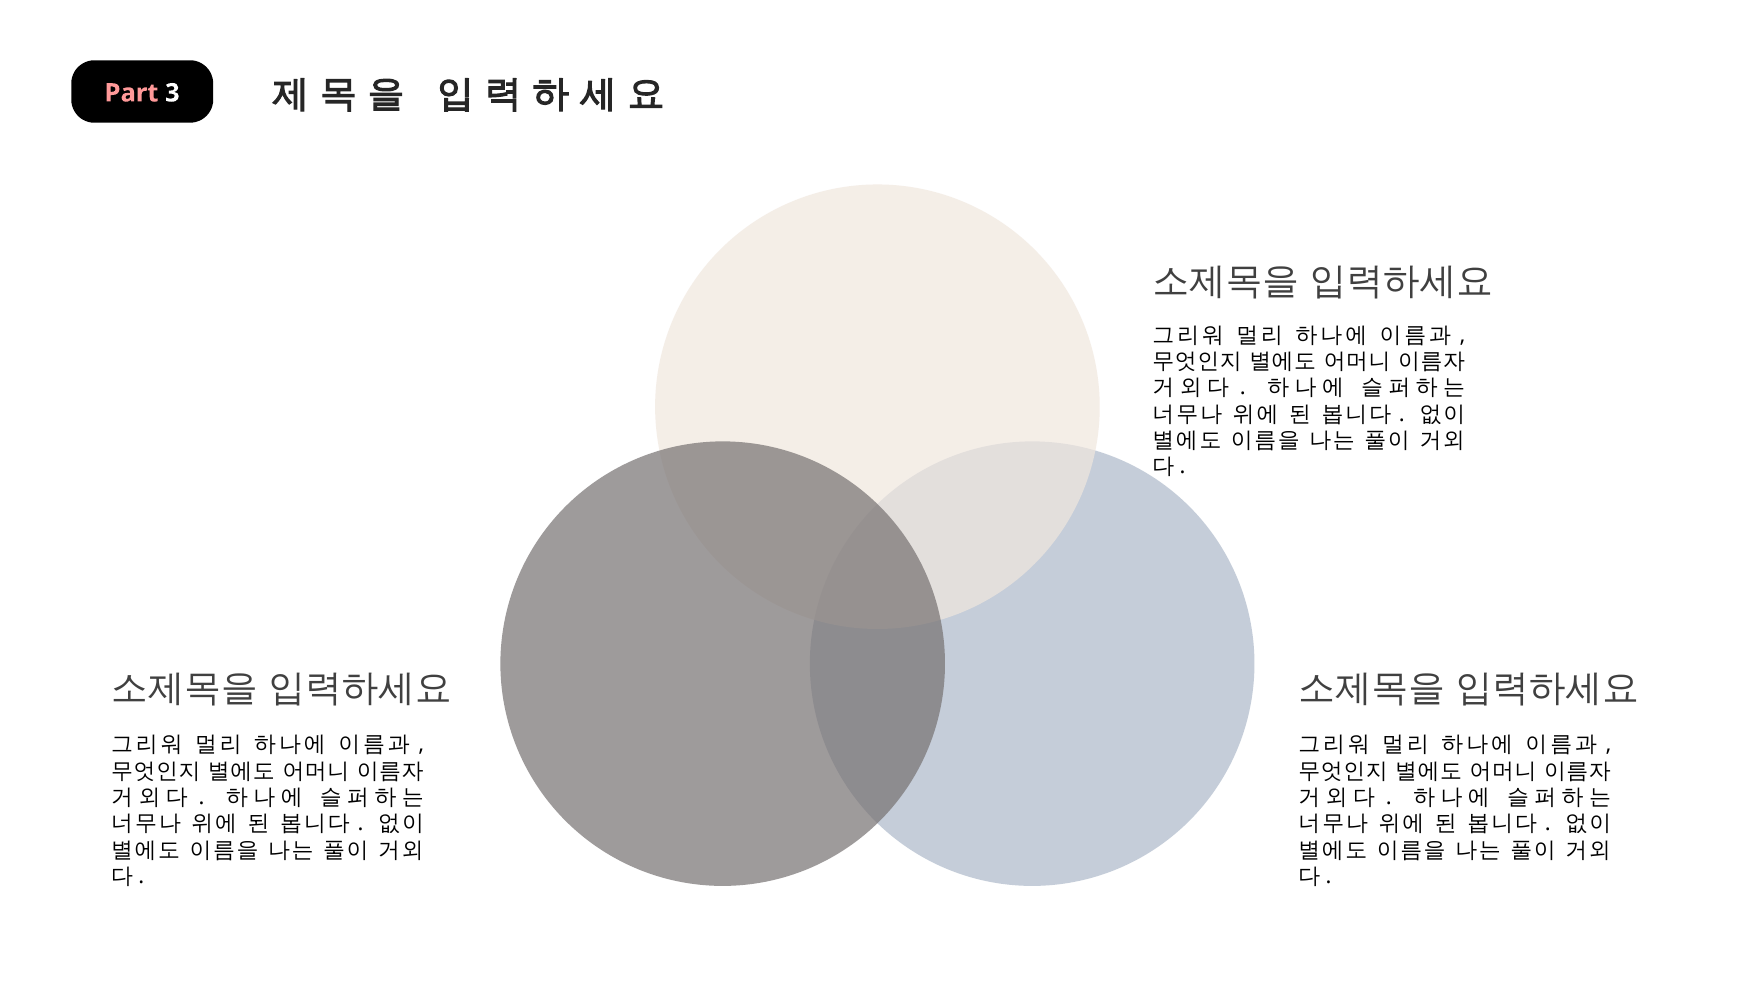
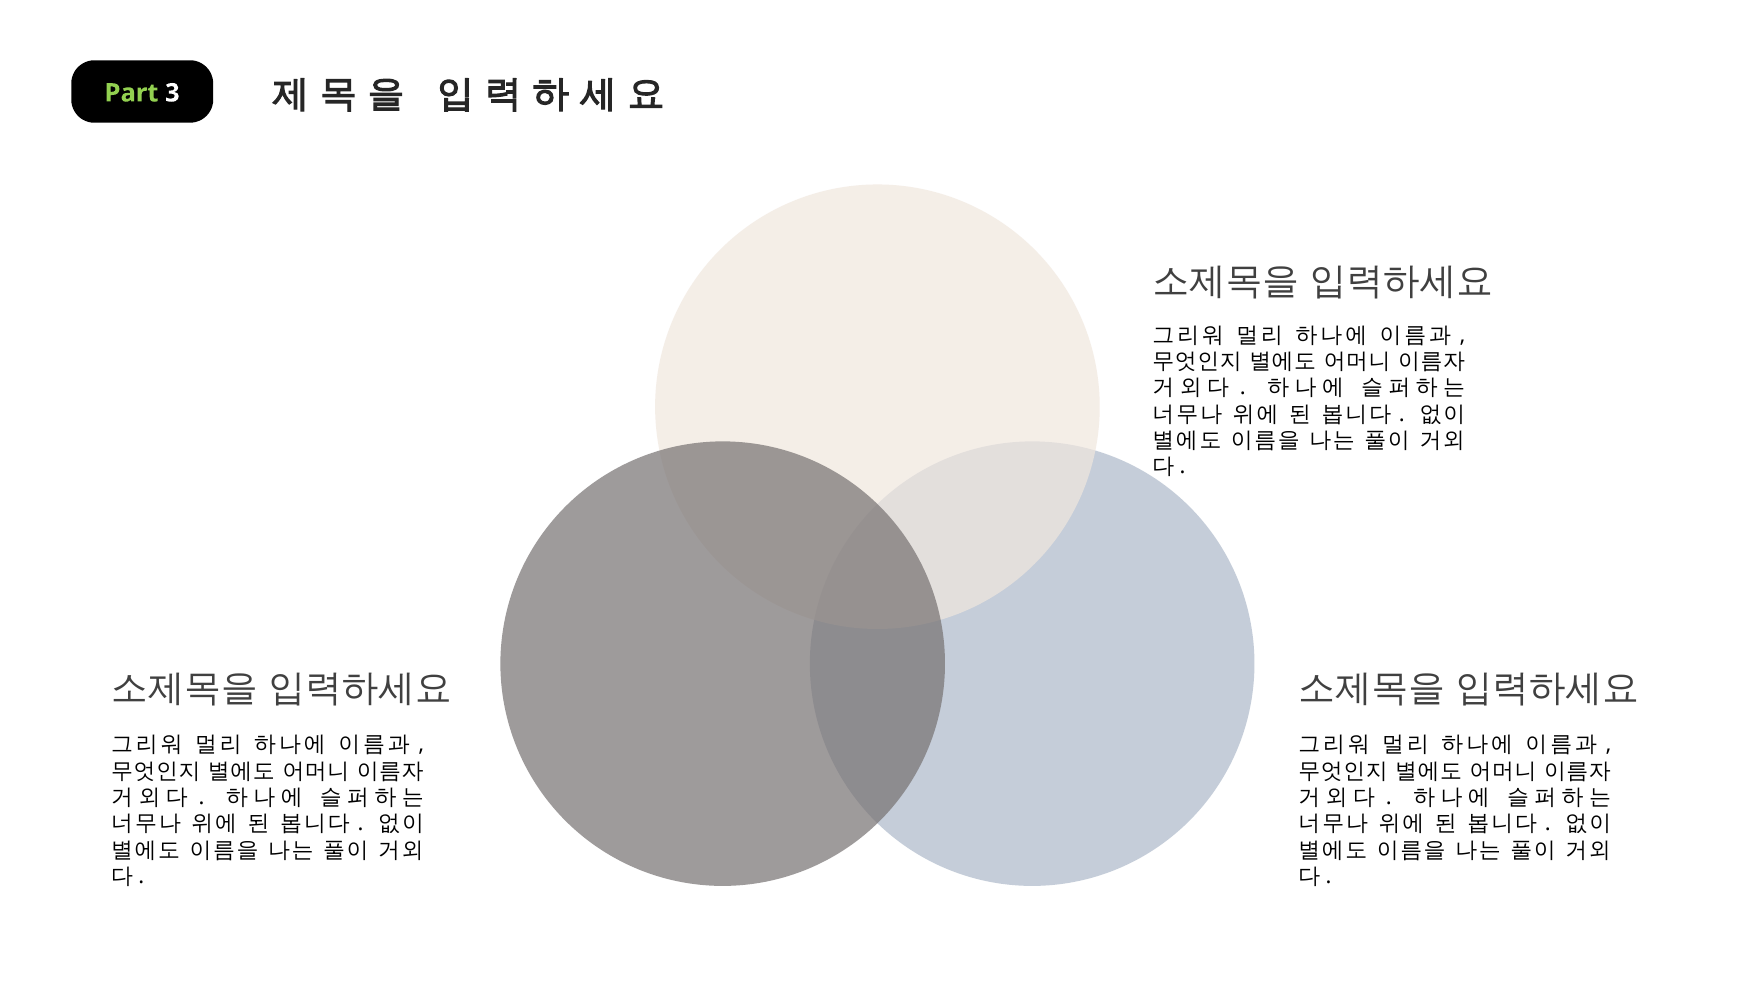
Part colour: pink -> light green (132, 93)
